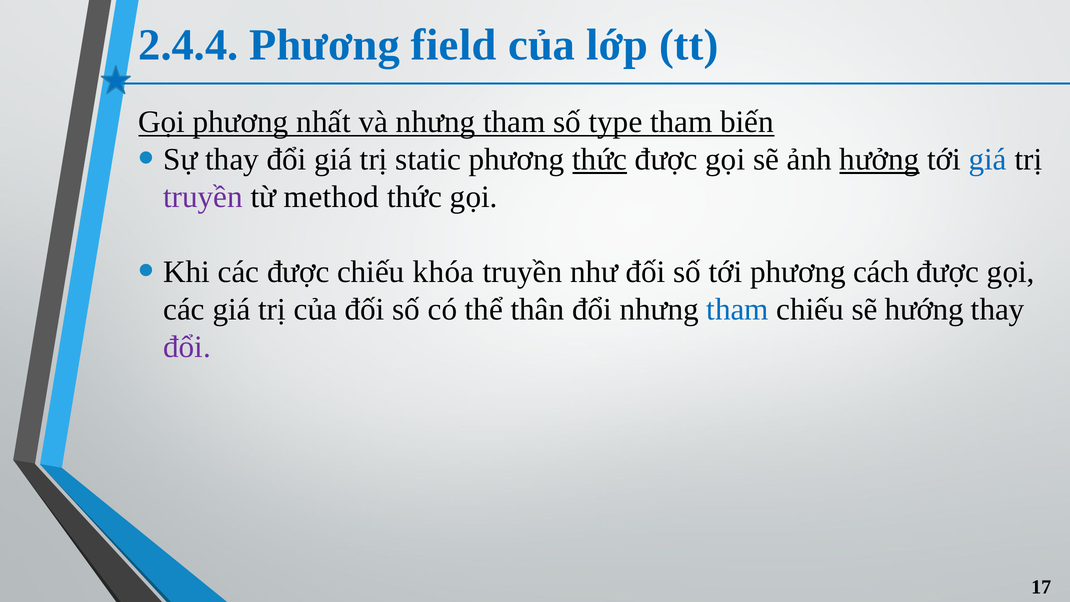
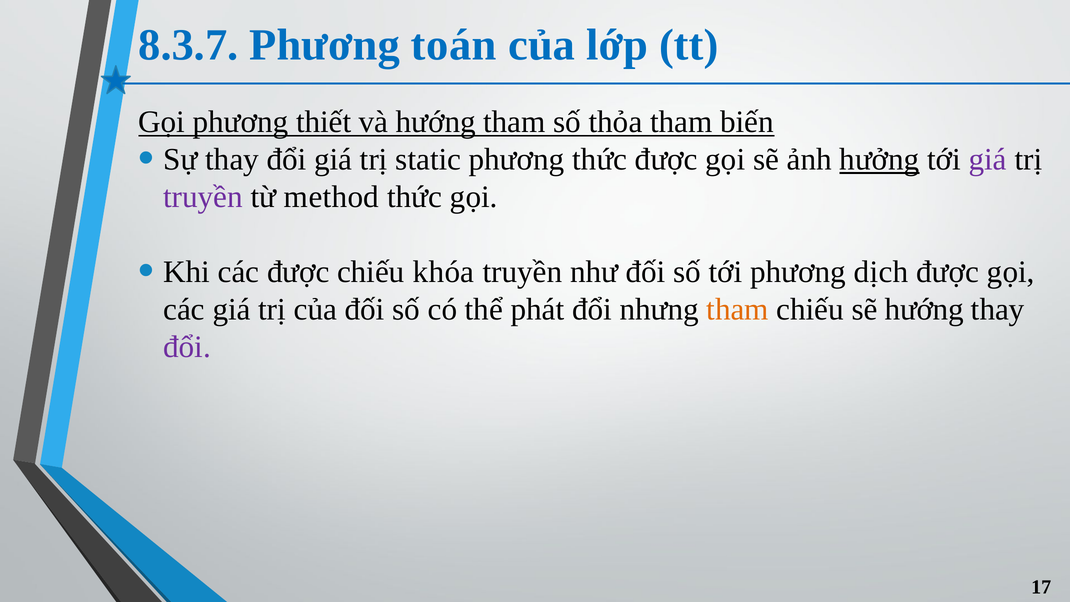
2.4.4: 2.4.4 -> 8.3.7 (188, 45)
field: field -> toán (454, 45)
nhất: nhất -> thiết (324, 122)
và nhưng: nhưng -> hướng (436, 122)
type: type -> thỏa (616, 122)
thức underline: present -> none (600, 159)
giá colour: blue -> purple (988, 159)
cách: cách -> dịch (881, 272)
thân: thân -> phát (537, 309)
tham colour: blue -> orange (738, 309)
